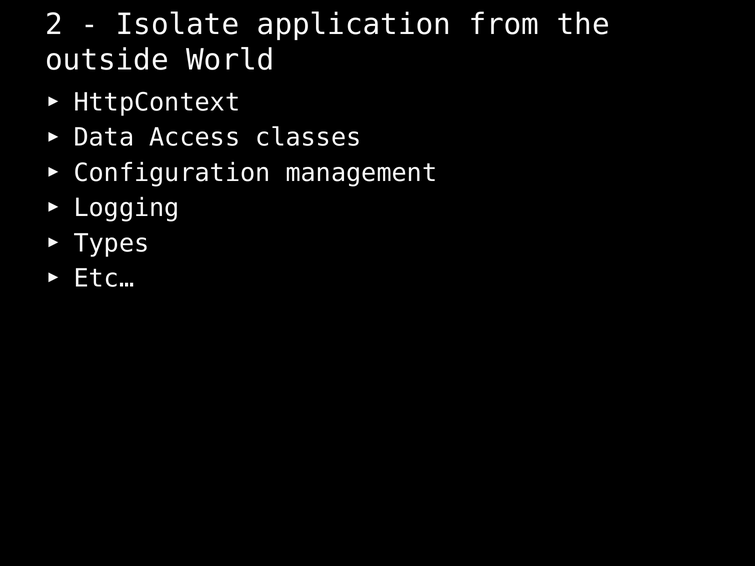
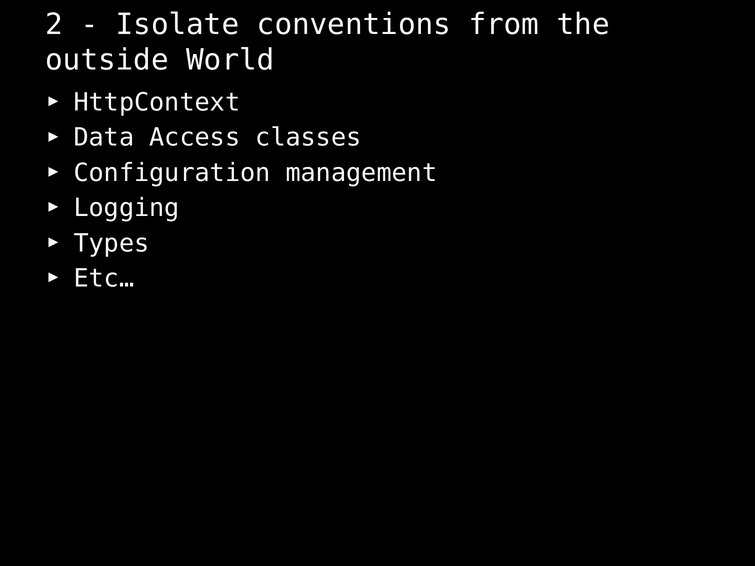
application: application -> conventions (354, 25)
